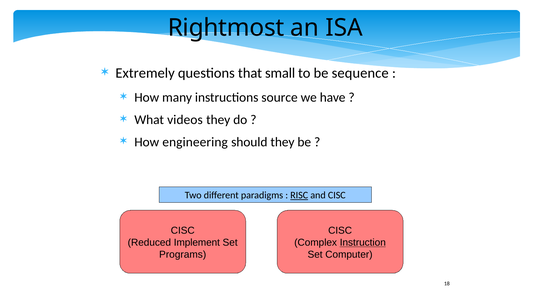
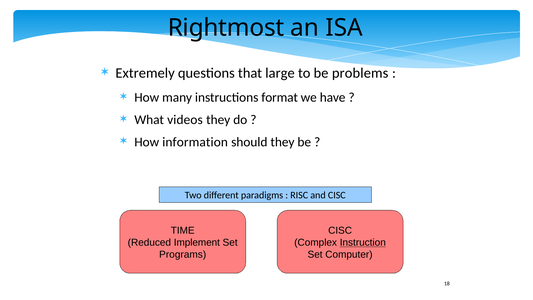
small: small -> large (280, 73)
sequence: sequence -> problems (360, 73)
source: source -> format (280, 97)
engineering: engineering -> information (195, 142)
RISC underline: present -> none (299, 195)
CISC: CISC -> TIME (183, 230)
